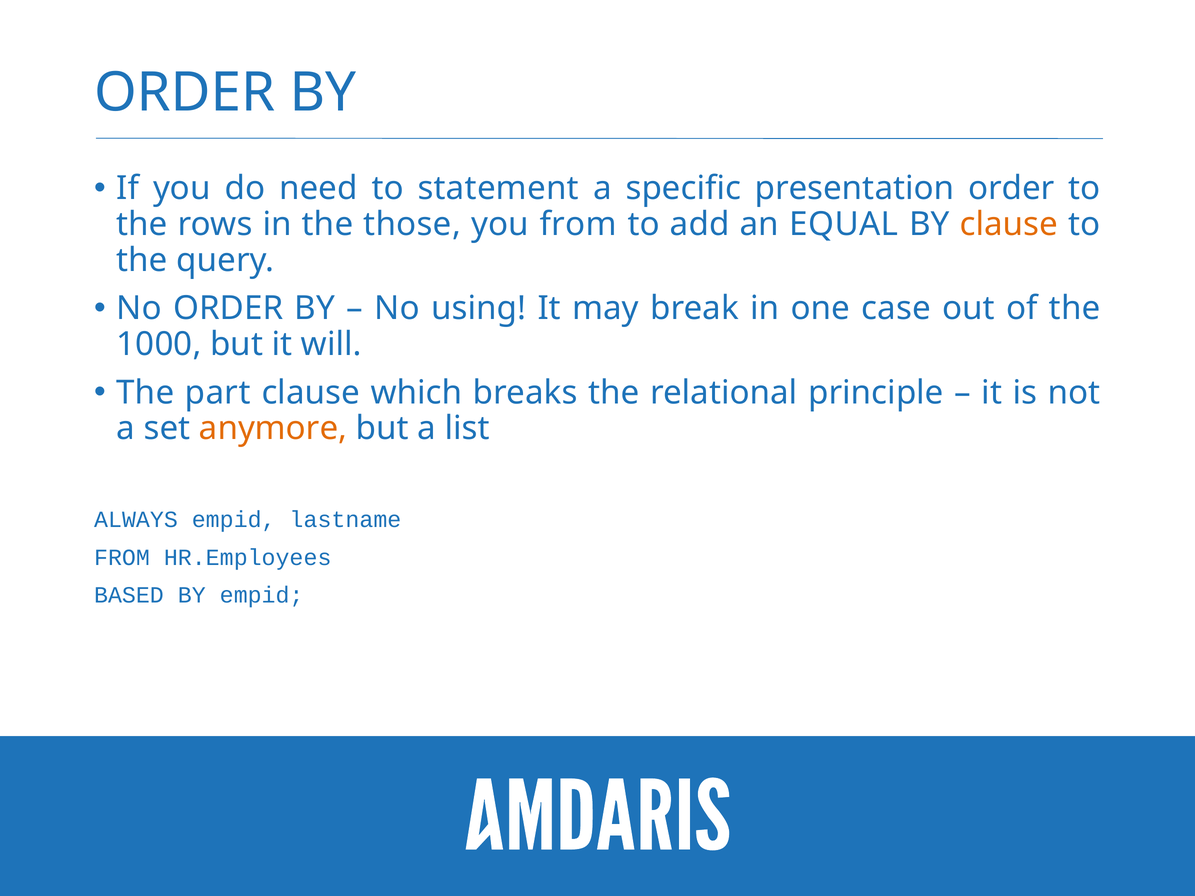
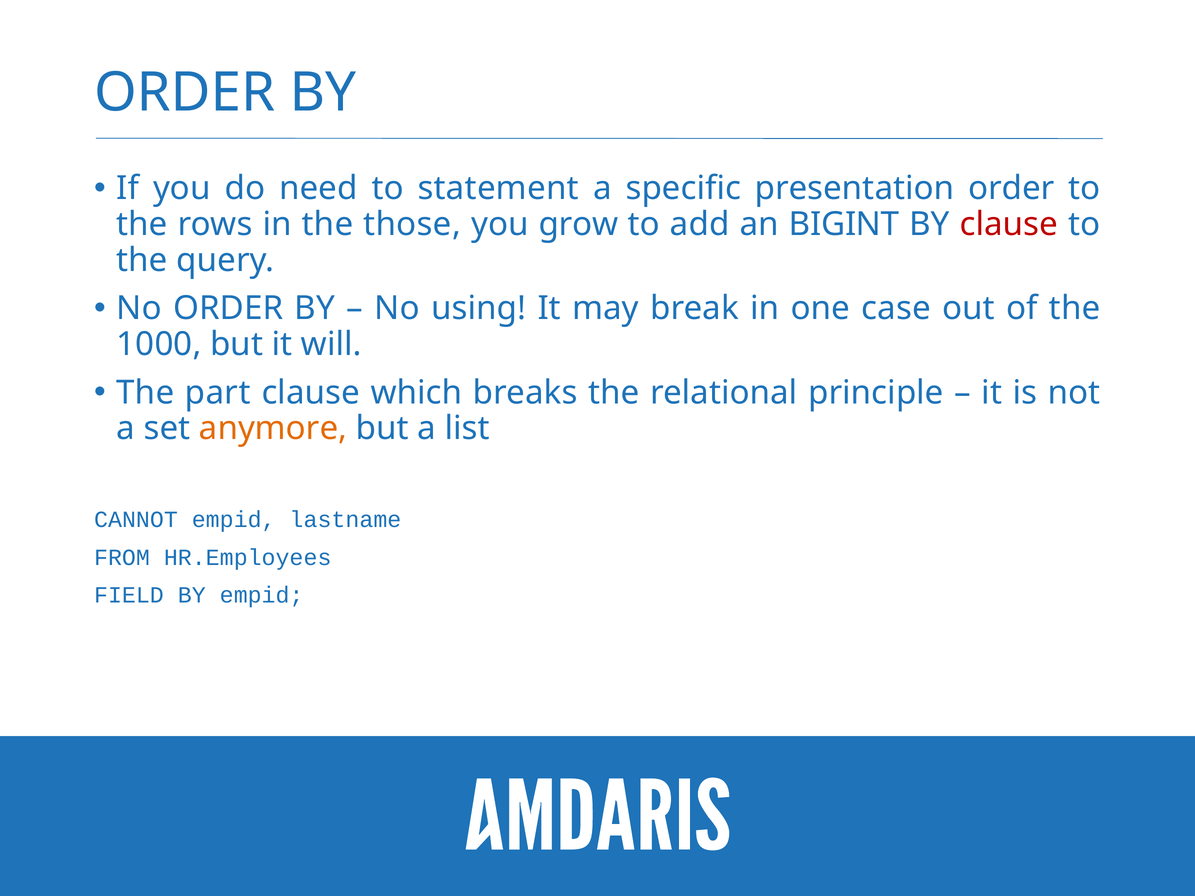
you from: from -> grow (579, 224)
EQUAL: EQUAL -> BIGINT (844, 224)
clause colour: orange -> red (1009, 224)
ALWAYS: ALWAYS -> CANNOT (136, 520)
BASED: BASED -> FIELD (129, 595)
